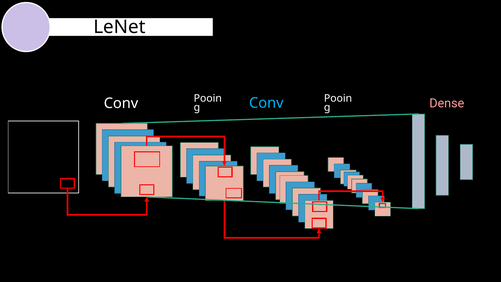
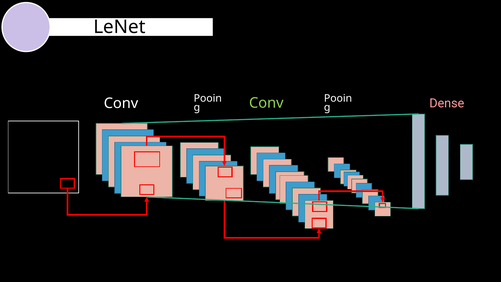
Conv colour: light blue -> light green (266, 103)
